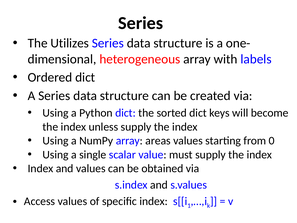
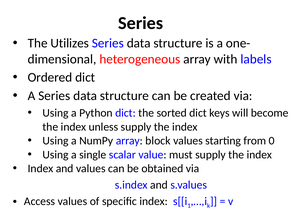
areas: areas -> block (158, 141)
